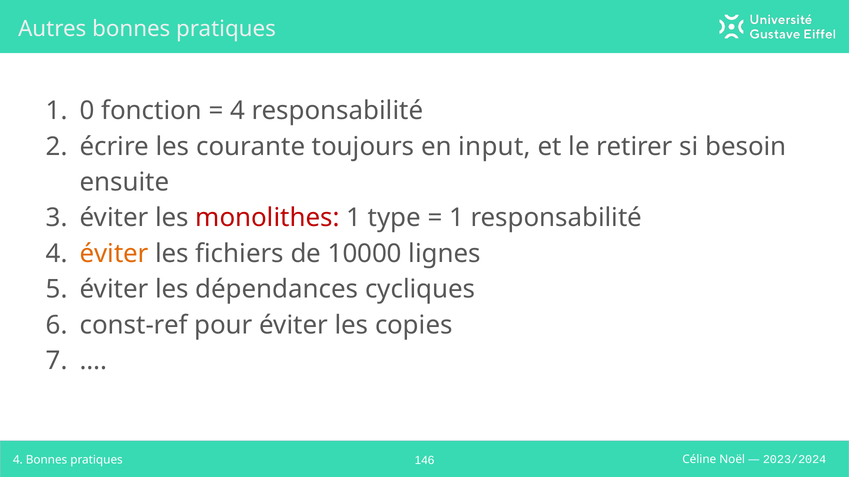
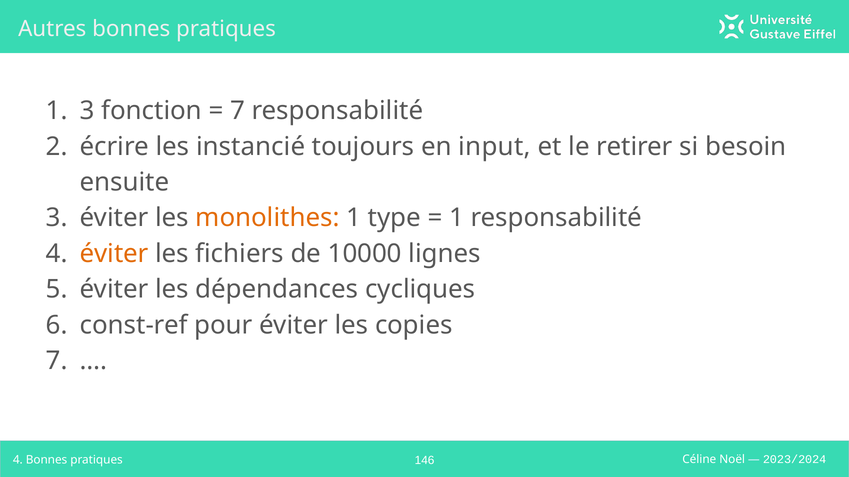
1 0: 0 -> 3 (87, 111)
4: 4 -> 7 (238, 111)
courante: courante -> instancié (251, 147)
monolithes colour: red -> orange (267, 218)
